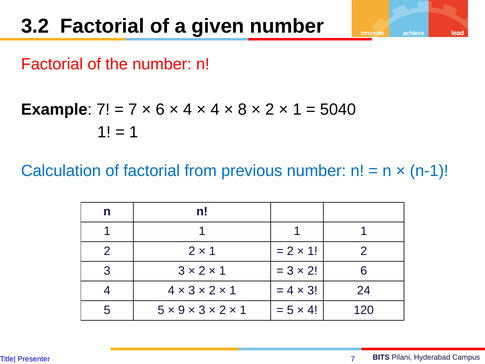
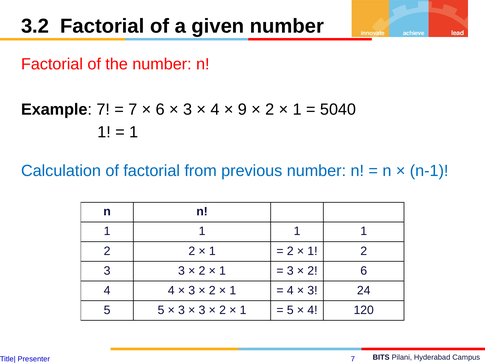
4: 4 -> 3 (188, 109)
8: 8 -> 9 (242, 109)
9: 9 -> 3 (181, 310)
